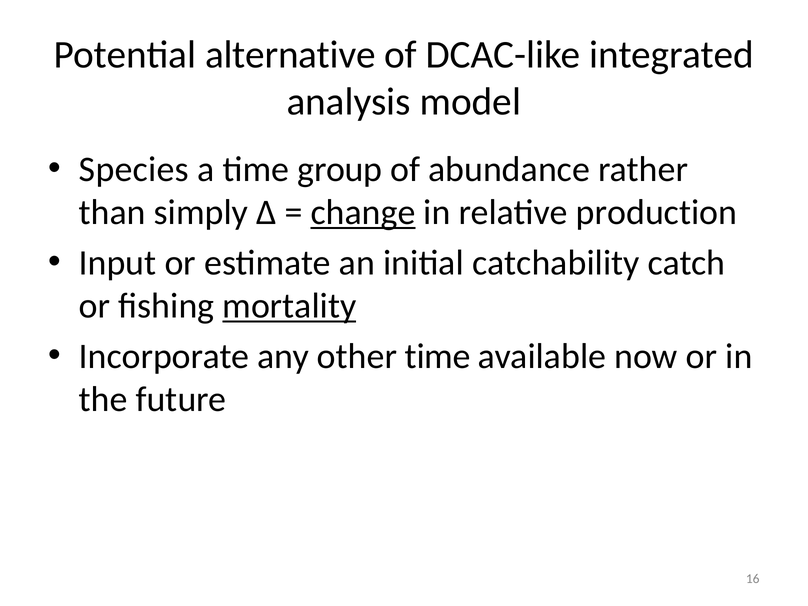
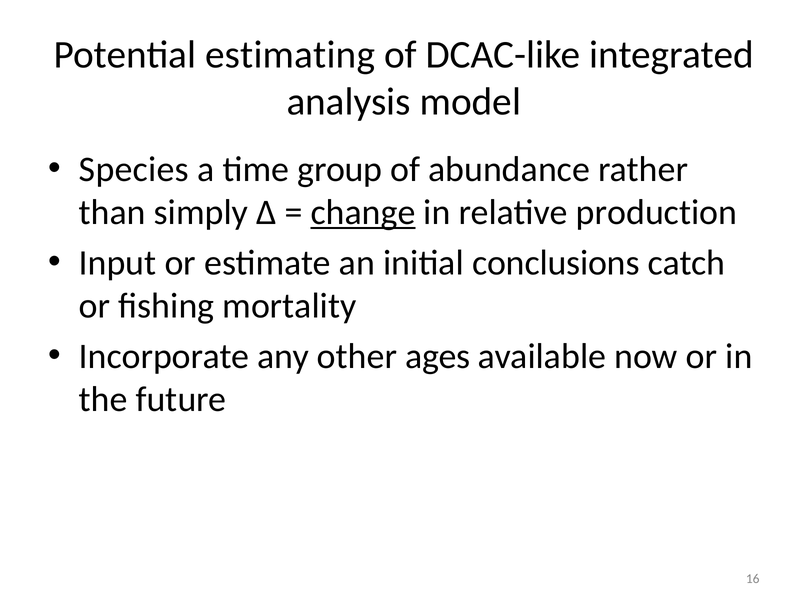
alternative: alternative -> estimating (290, 55)
catchability: catchability -> conclusions (556, 263)
mortality underline: present -> none (289, 306)
other time: time -> ages (438, 356)
